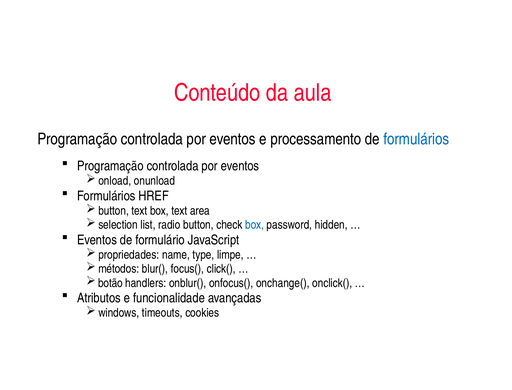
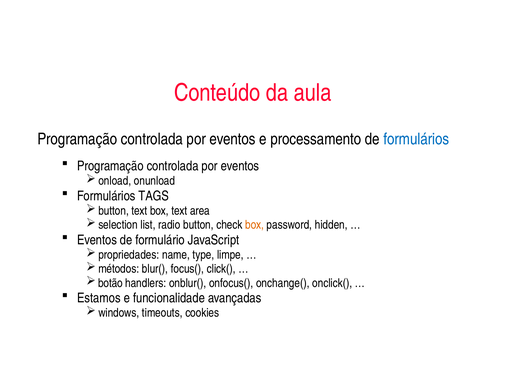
HREF: HREF -> TAGS (154, 196)
box colour: blue -> orange (255, 225)
Atributos: Atributos -> Estamos (99, 298)
